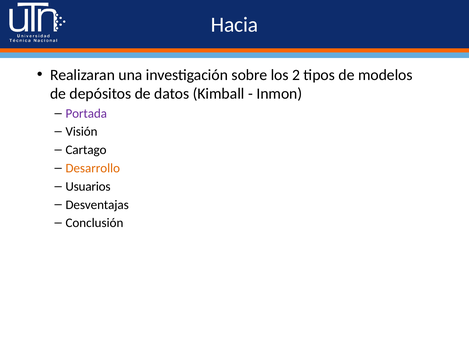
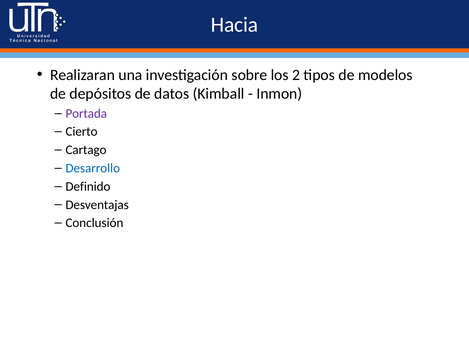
Visión: Visión -> Cierto (82, 132)
Desarrollo colour: orange -> blue (93, 168)
Usuarios: Usuarios -> Definido (88, 186)
